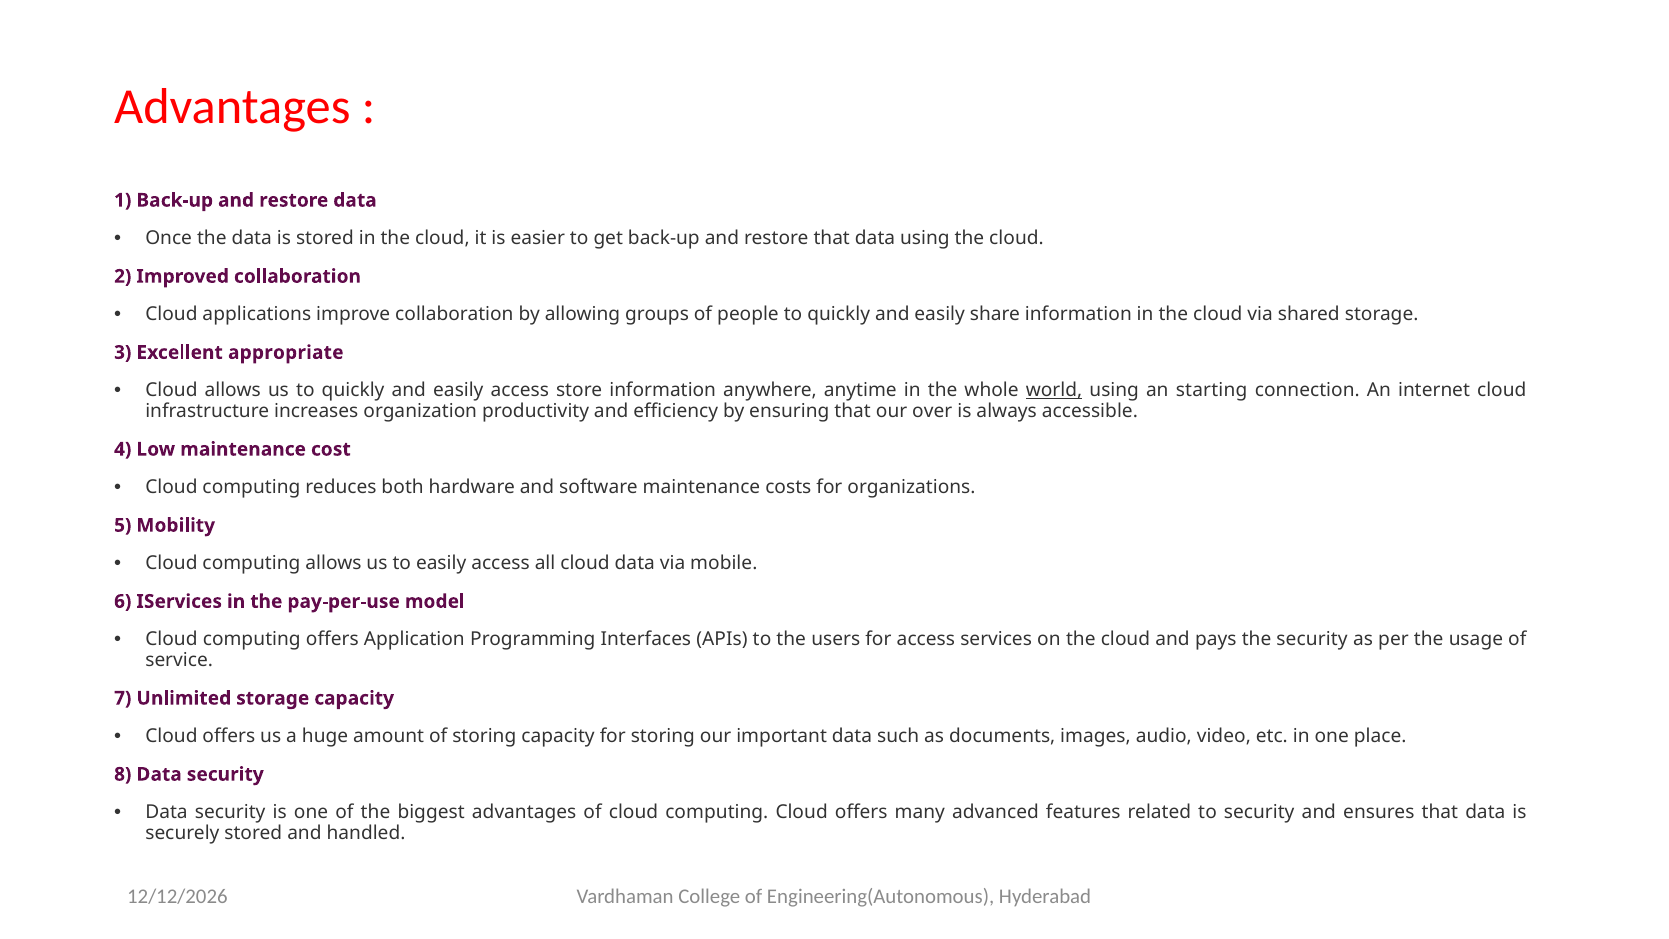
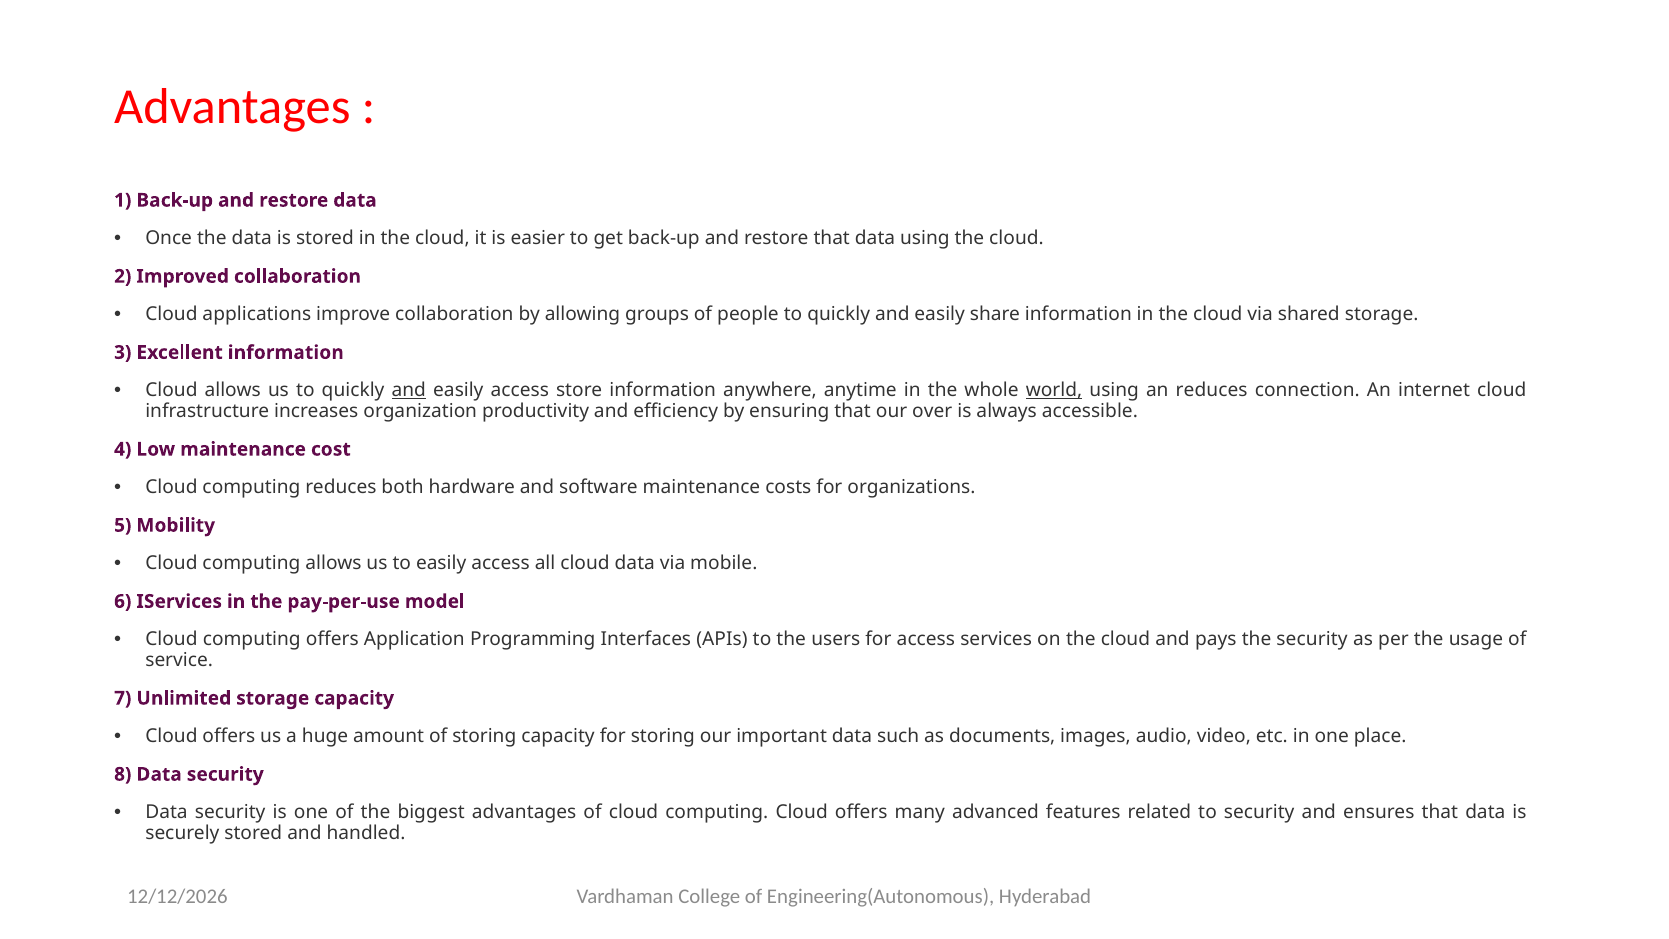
Excellent appropriate: appropriate -> information (286, 352)
and underline: none -> present (409, 391)
an starting: starting -> reduces (1212, 391)
